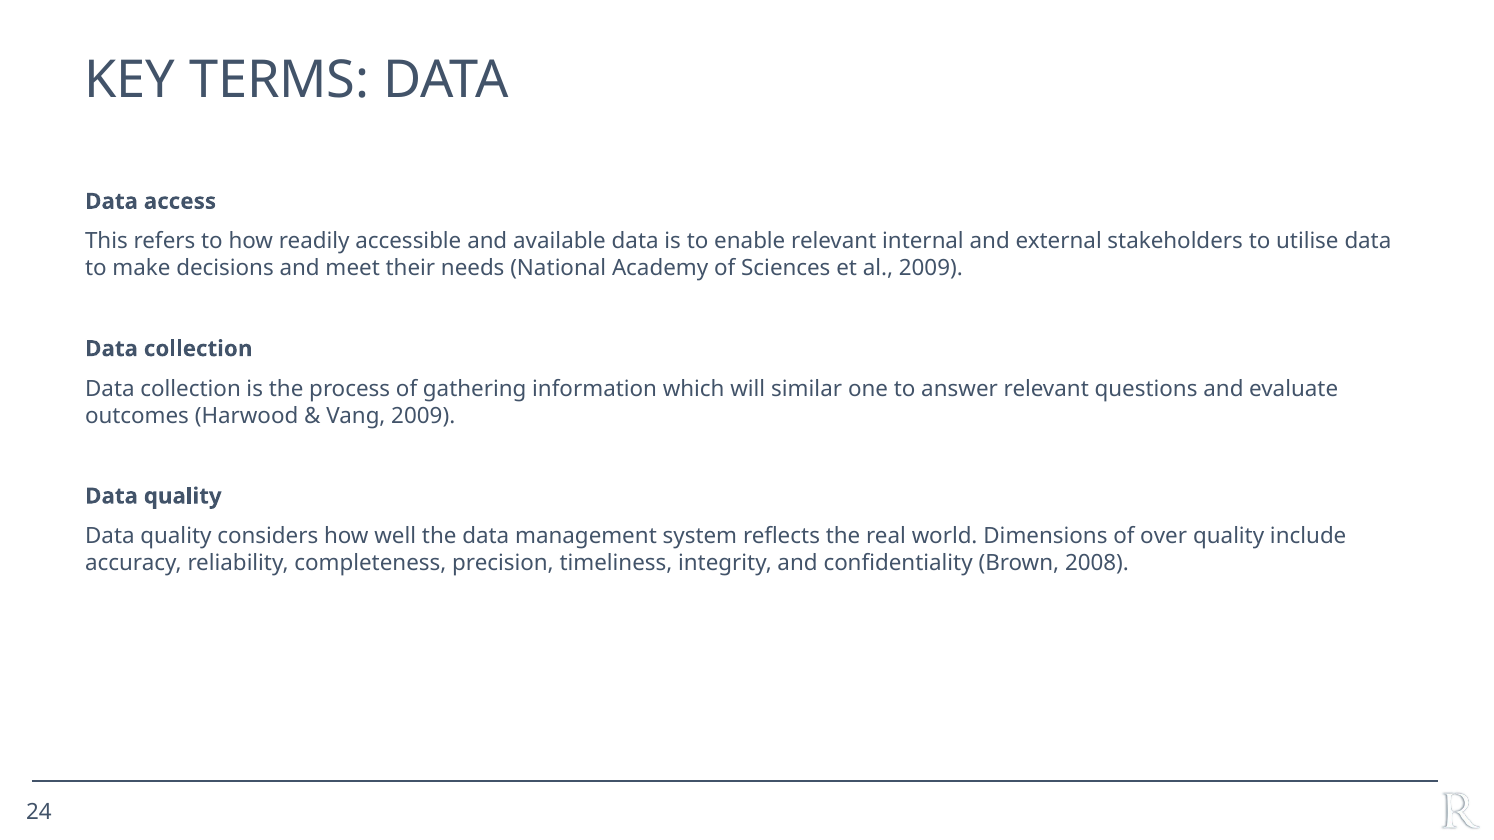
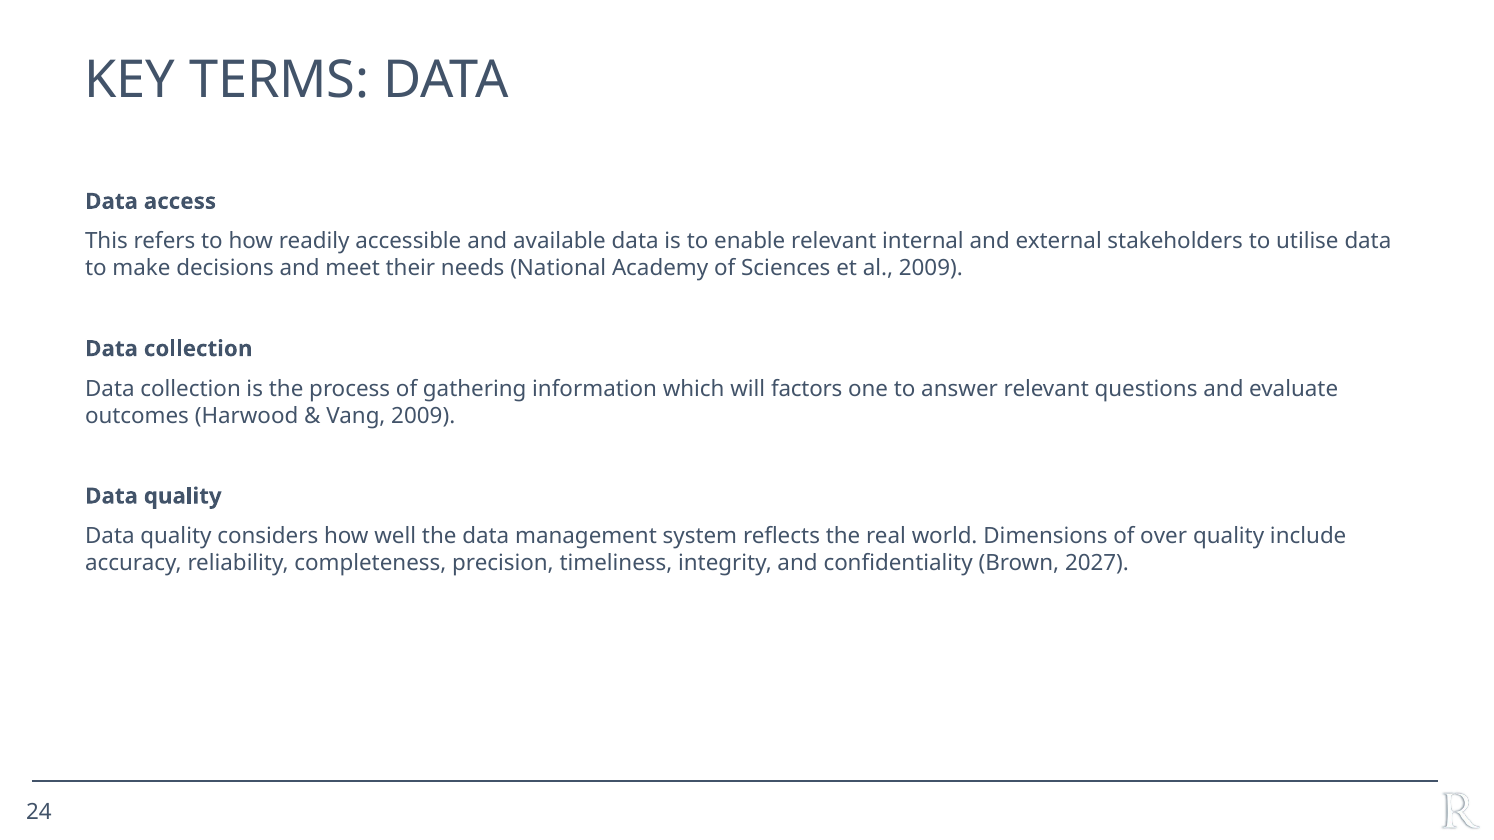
similar: similar -> factors (807, 389)
2008: 2008 -> 2027 (1097, 563)
